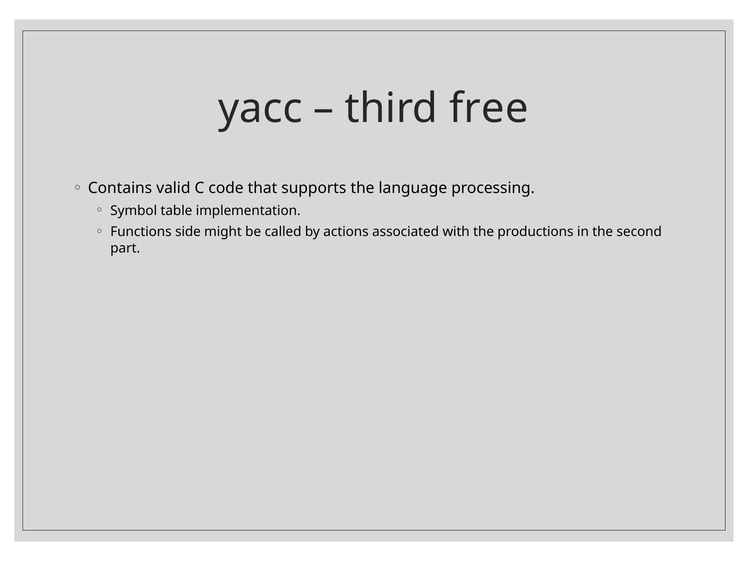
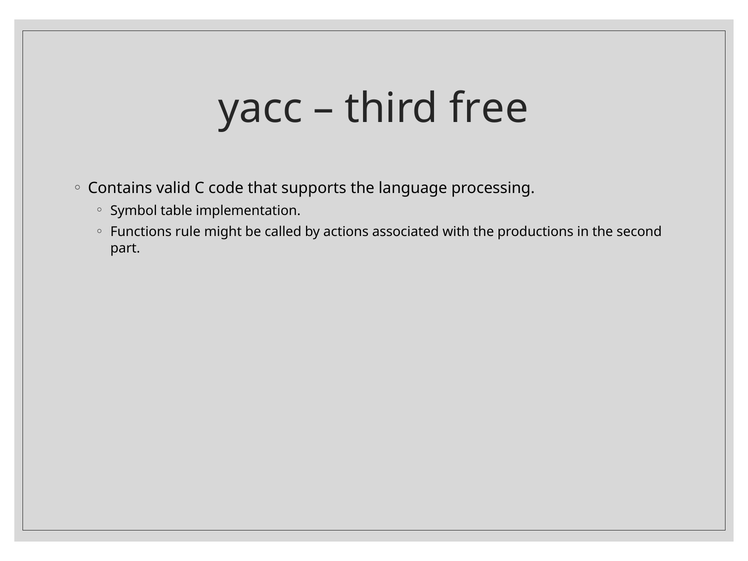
side: side -> rule (188, 232)
